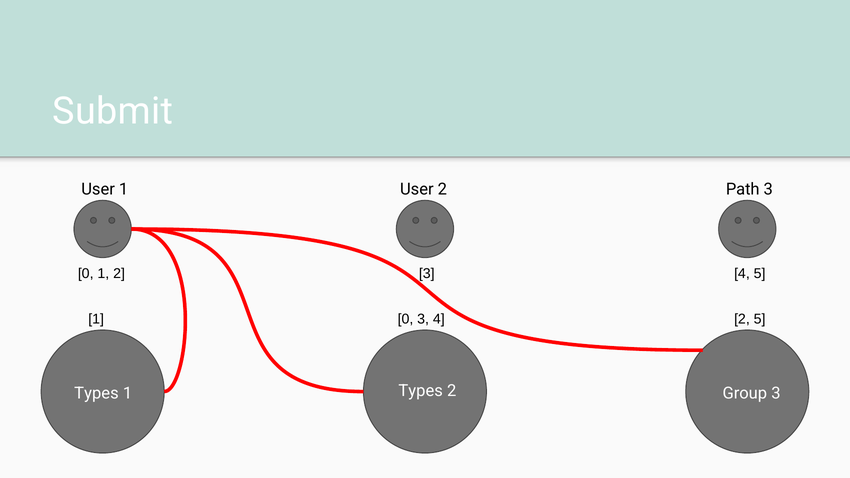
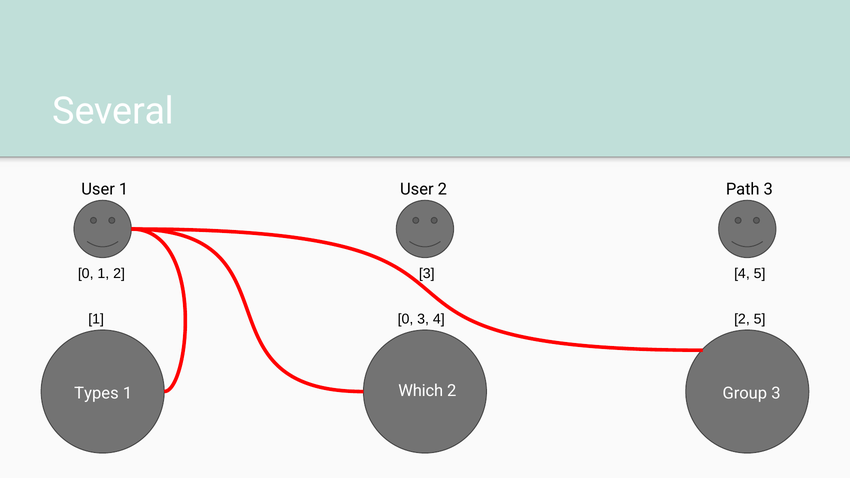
Submit: Submit -> Several (113, 111)
Types: Types -> Which (421, 391)
